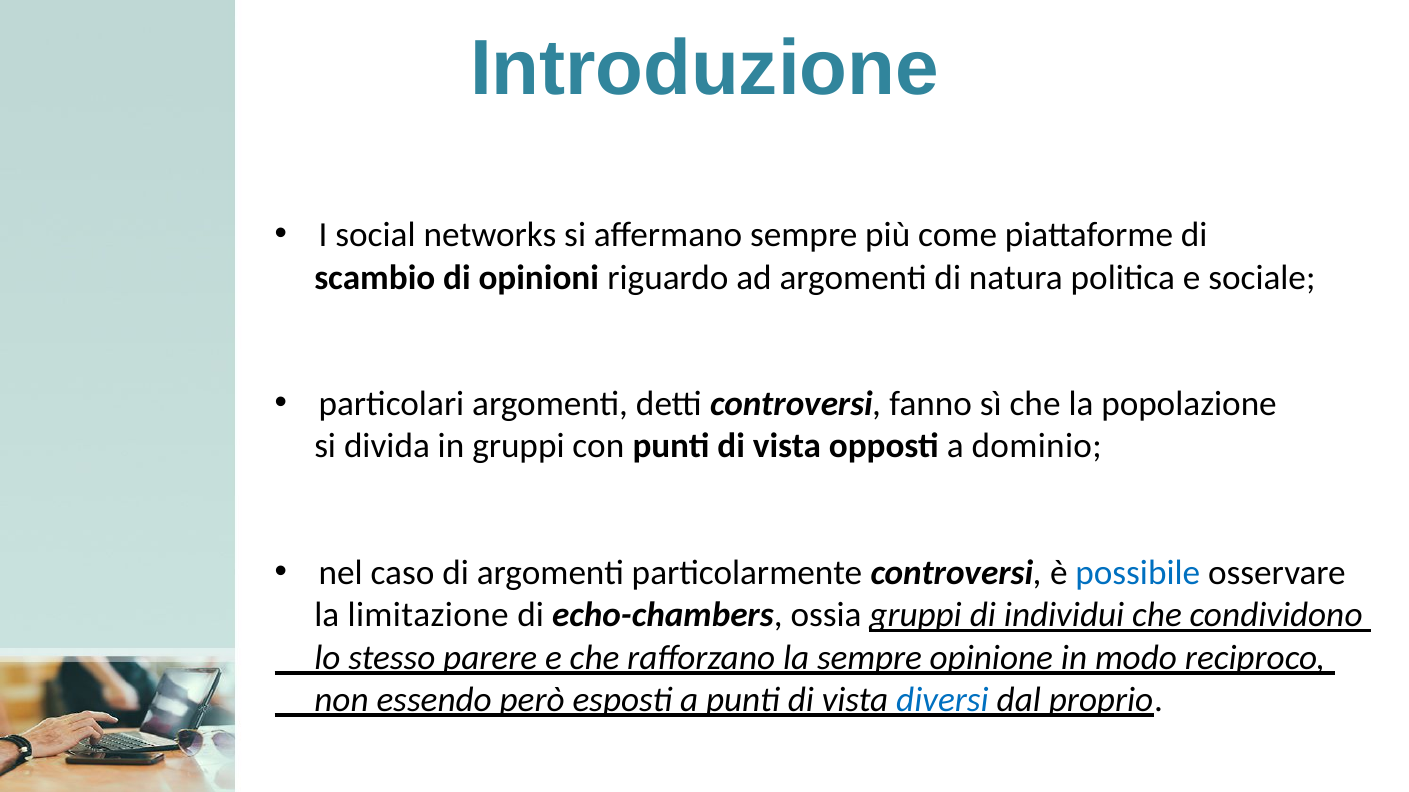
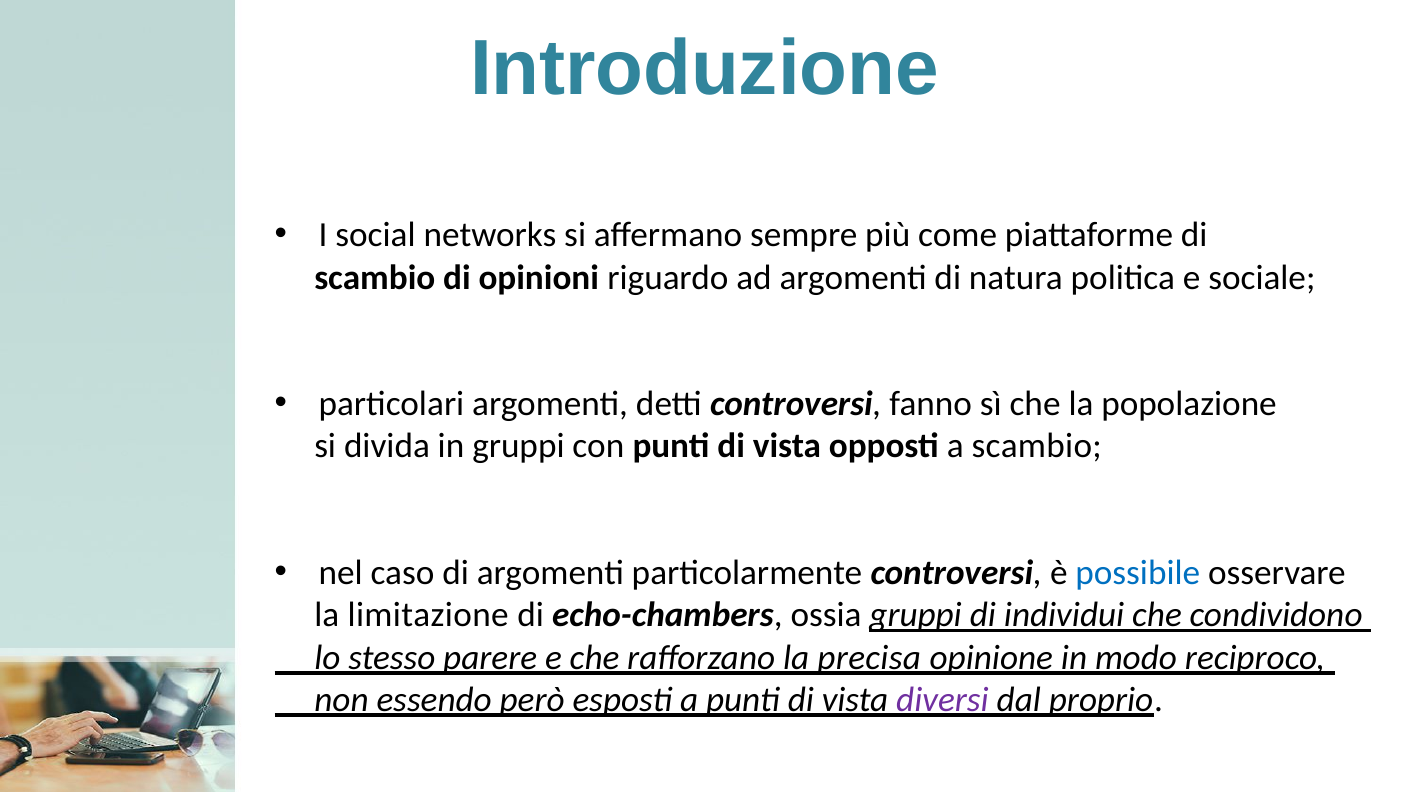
a dominio: dominio -> scambio (1037, 447)
la sempre: sempre -> precisa (869, 658)
diversi colour: blue -> purple (942, 700)
